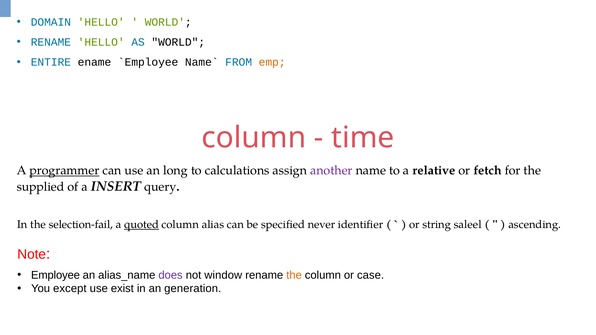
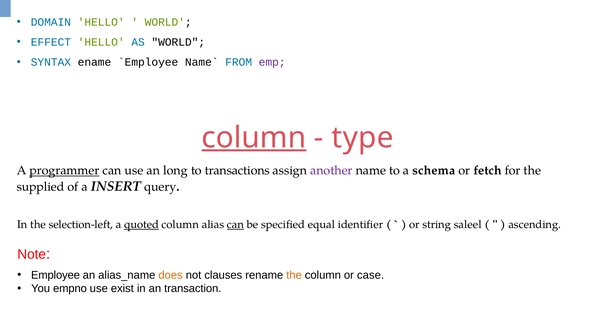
RENAME: RENAME -> EFFECT (51, 42)
ENTIRE: ENTIRE -> SYNTAX (51, 62)
emp colour: orange -> purple (272, 62)
column underline: none -> present (254, 138)
time: time -> type (363, 138)
calculations: calculations -> transactions (237, 171)
relative: relative -> schema (434, 171)
selection-fail: selection-fail -> selection-left (81, 225)
can underline: none -> present (235, 225)
never: never -> equal (321, 225)
does colour: purple -> orange (171, 275)
window: window -> clauses (223, 275)
except: except -> empno (70, 289)
generation: generation -> transaction (193, 289)
